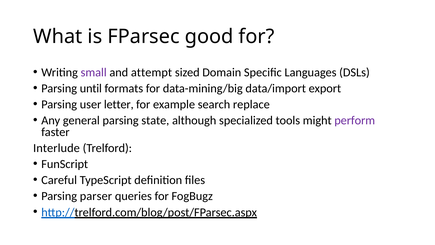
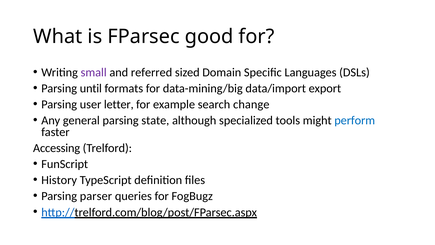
attempt: attempt -> referred (152, 72)
replace: replace -> change (251, 104)
perform colour: purple -> blue (355, 120)
Interlude: Interlude -> Accessing (57, 148)
Careful: Careful -> History (59, 180)
